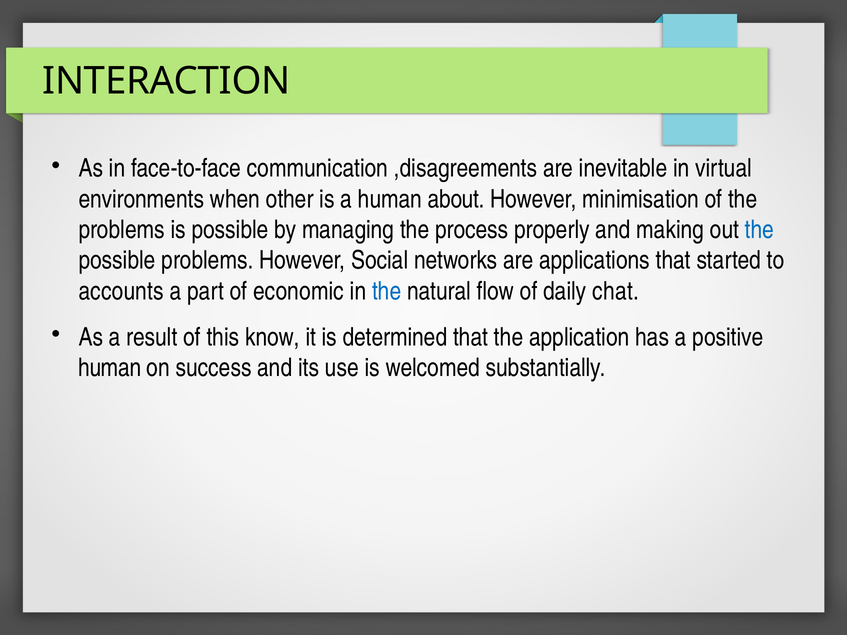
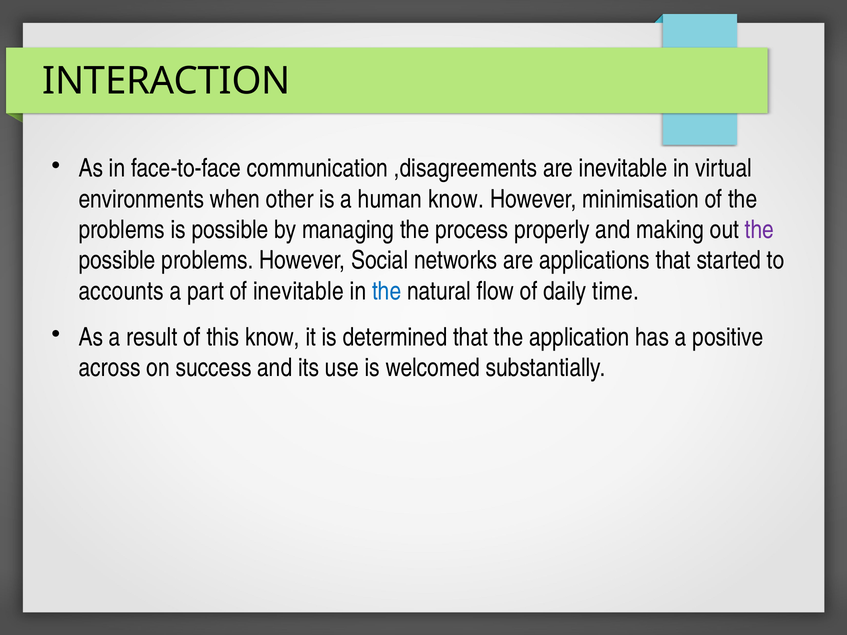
human about: about -> know (456, 199)
the colour: blue -> purple (759, 230)
of economic: economic -> inevitable (298, 291)
chat: chat -> time (616, 291)
human: human -> across (110, 368)
